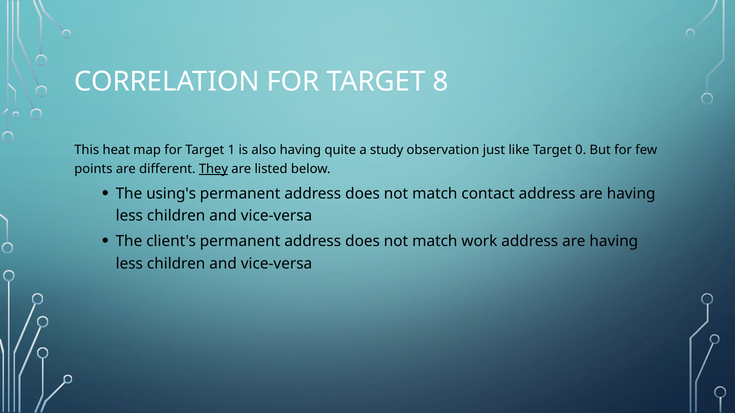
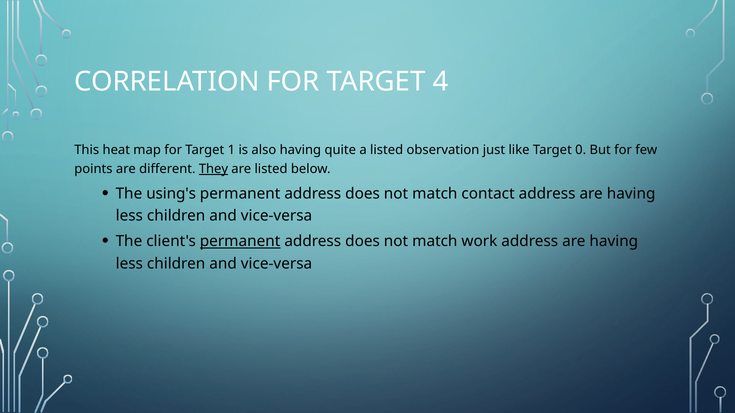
8: 8 -> 4 (441, 82)
a study: study -> listed (387, 150)
permanent underline: none -> present (240, 242)
